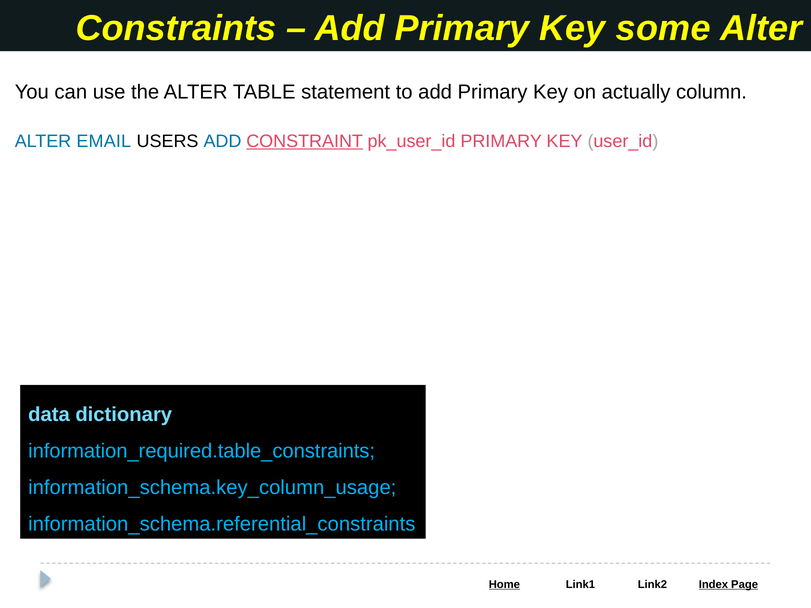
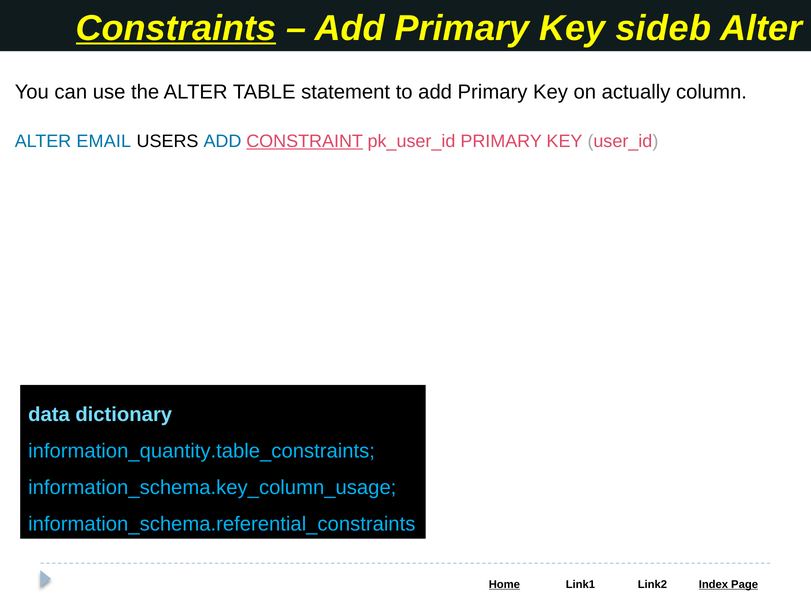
Constraints underline: none -> present (176, 28)
some: some -> sideb (663, 28)
information_required.table_constraints: information_required.table_constraints -> information_quantity.table_constraints (202, 451)
